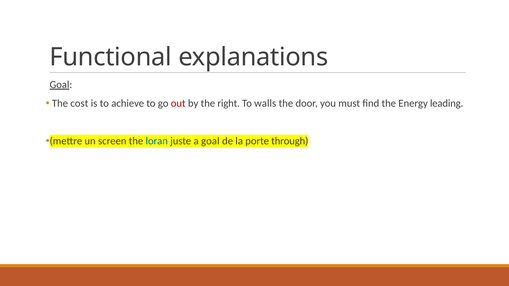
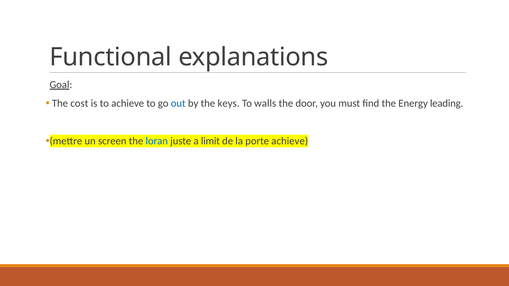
out colour: red -> blue (178, 104)
right: right -> keys (229, 104)
a goal: goal -> limit (210, 141)
porte through: through -> achieve (290, 141)
